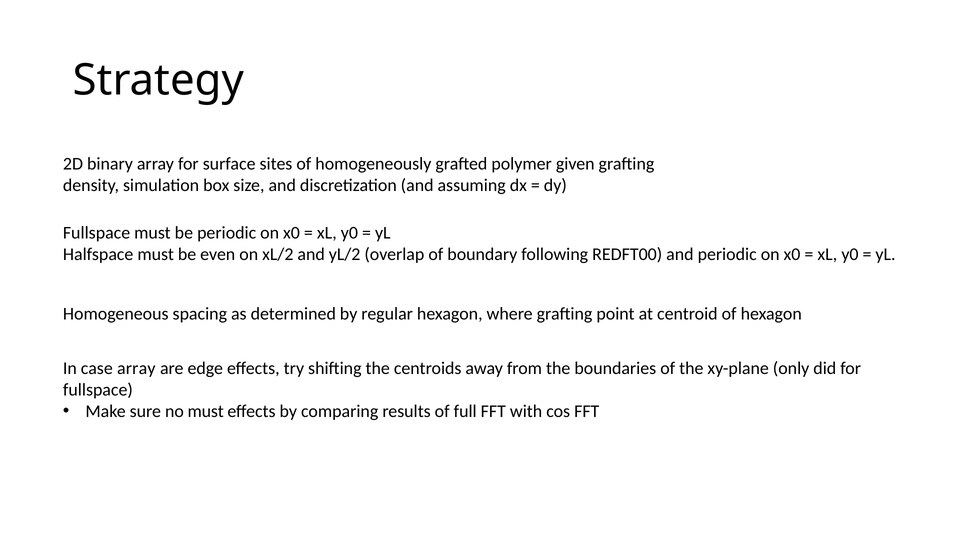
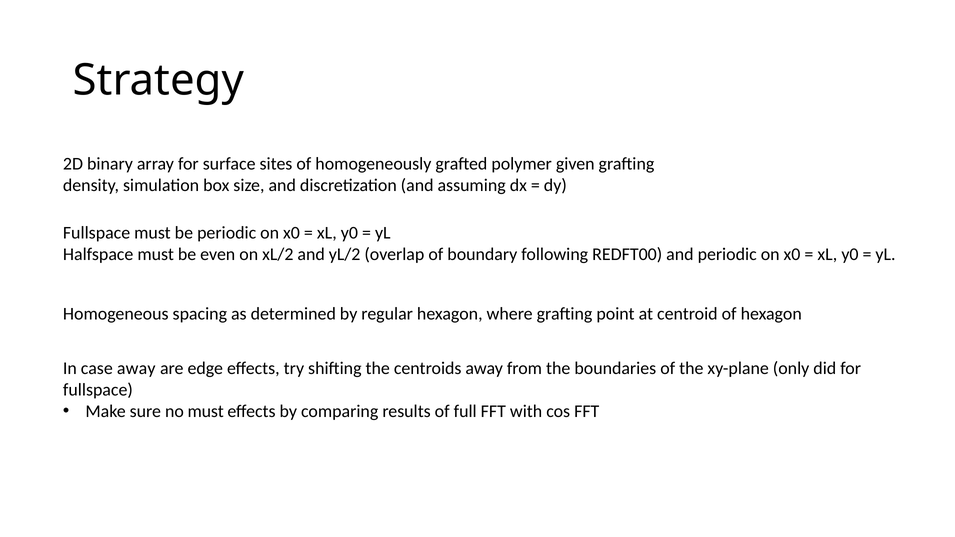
case array: array -> away (136, 369)
